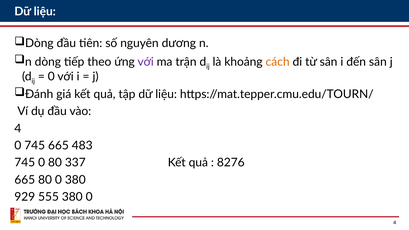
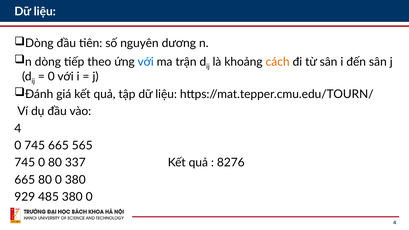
với colour: purple -> blue (146, 62)
483: 483 -> 565 (82, 146)
555: 555 -> 485 (49, 197)
